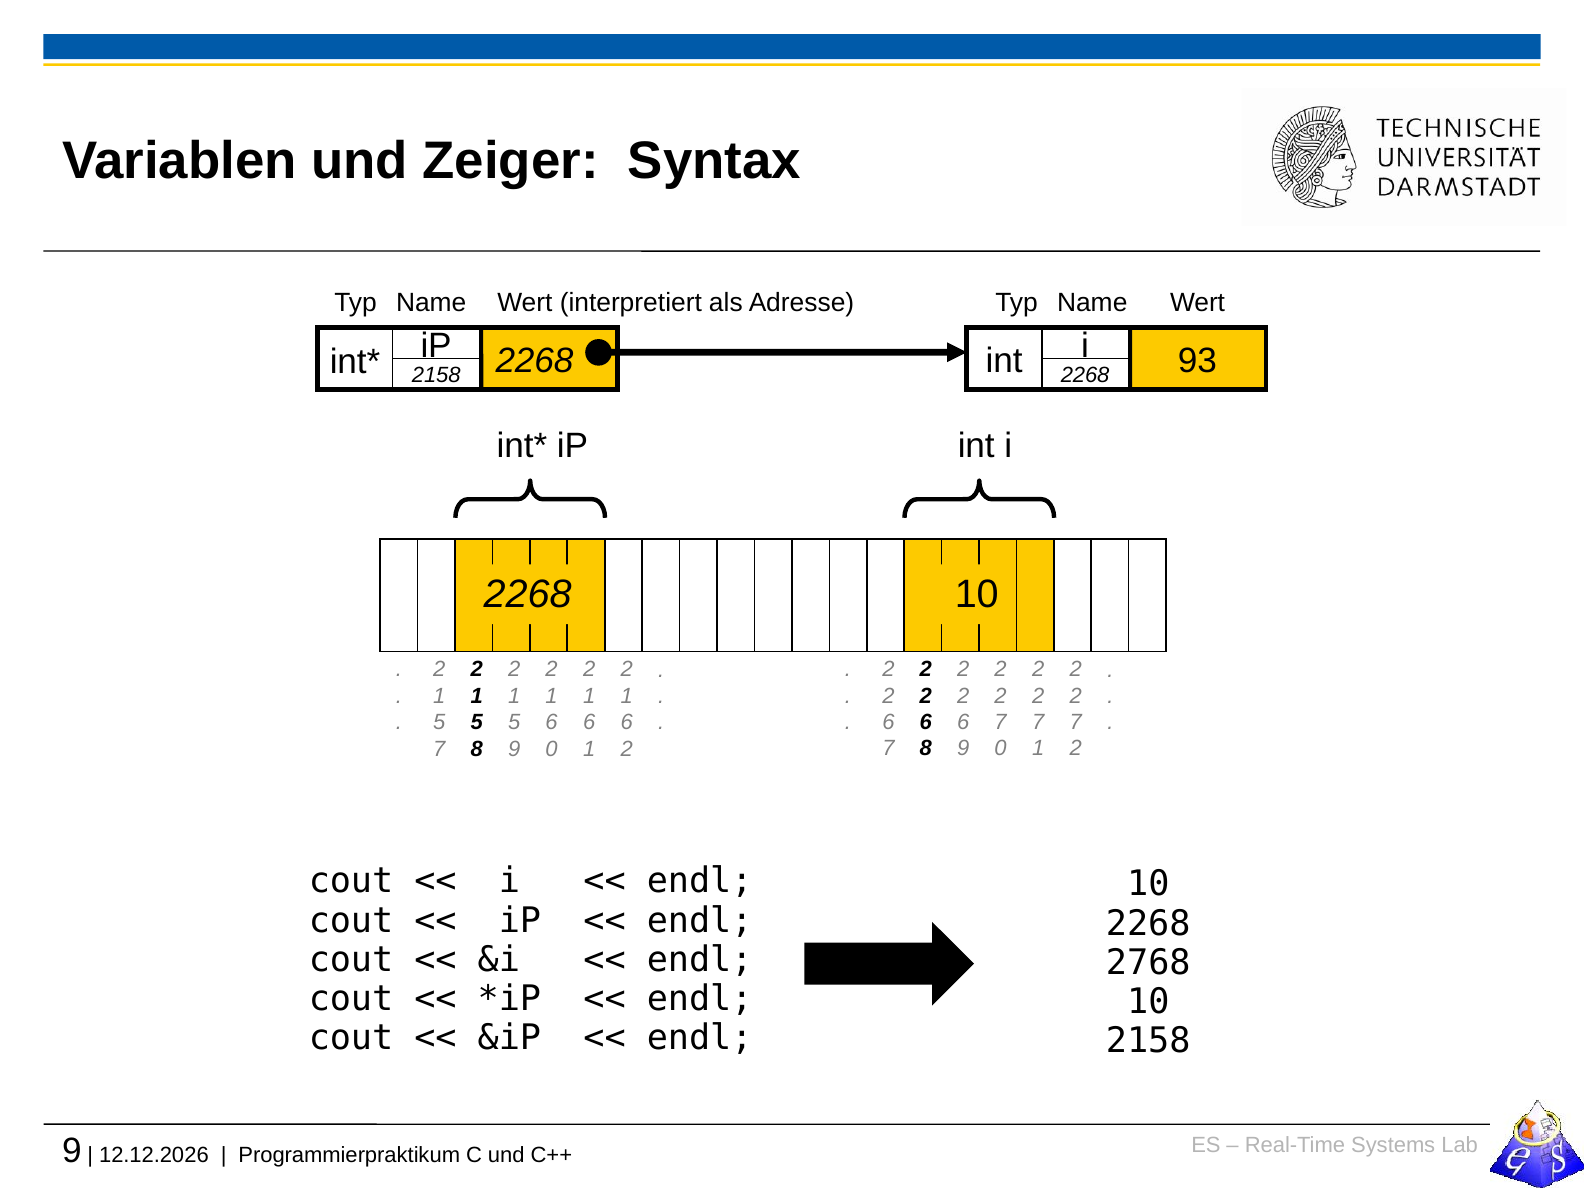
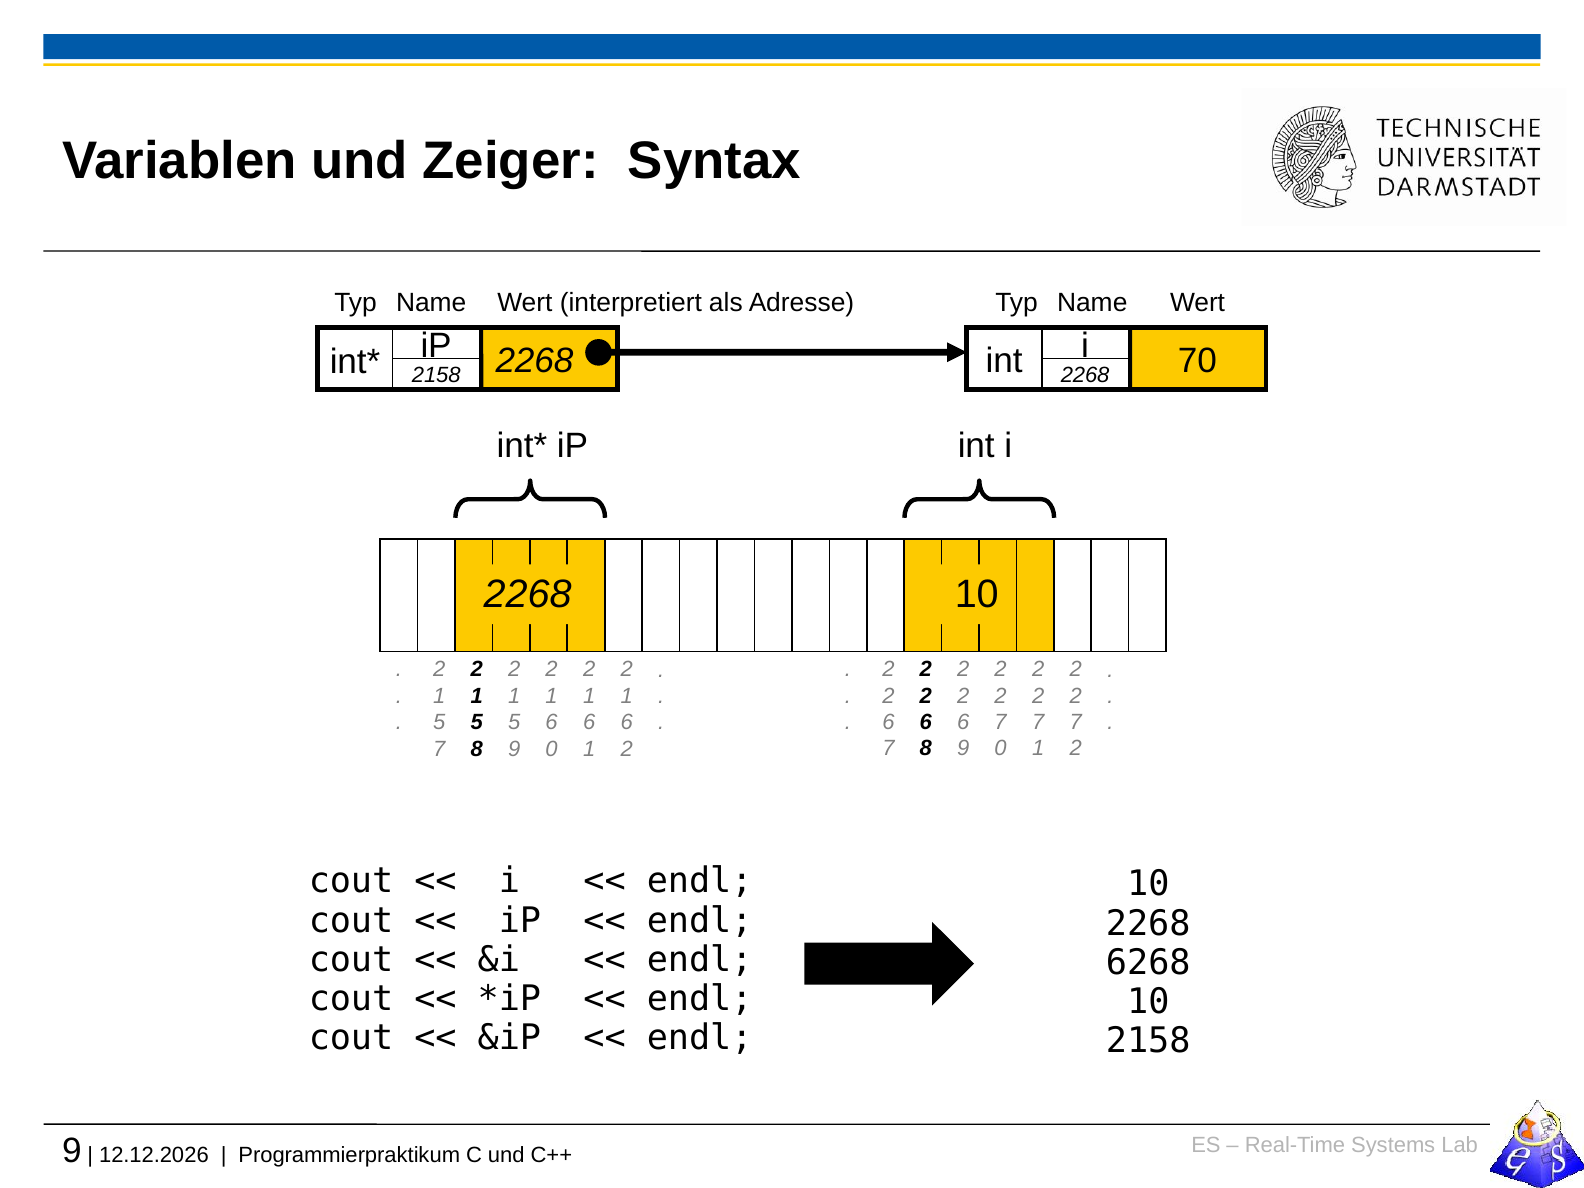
93: 93 -> 70 (1197, 361)
2768: 2768 -> 6268 (1148, 963)
